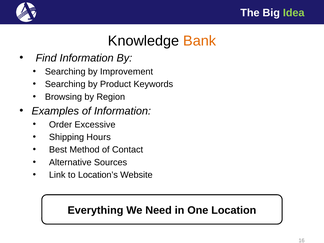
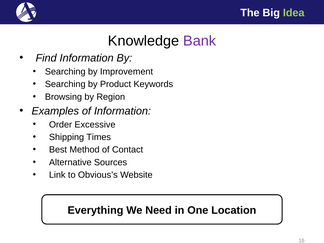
Bank colour: orange -> purple (200, 41)
Hours: Hours -> Times (99, 137)
Location’s: Location’s -> Obvious’s (98, 175)
